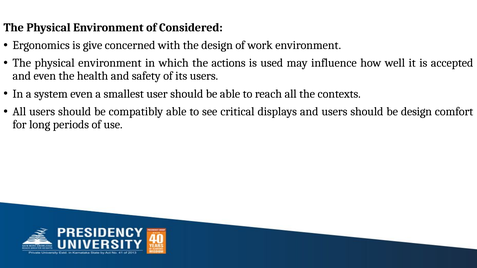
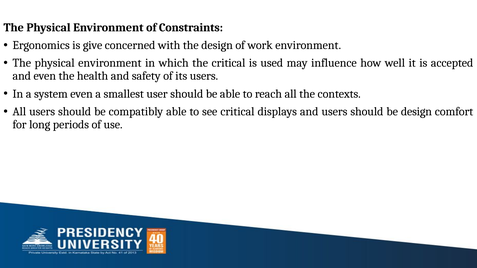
Considered: Considered -> Constraints (191, 27)
the actions: actions -> critical (228, 63)
